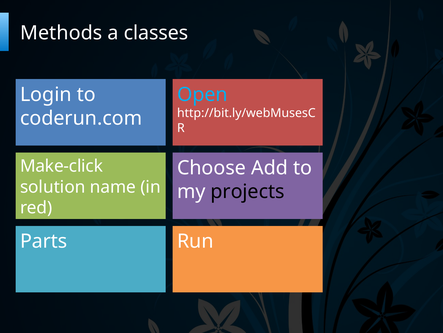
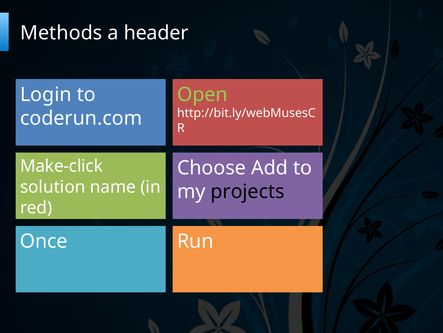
classes: classes -> header (156, 33)
Open colour: light blue -> light green (202, 94)
Parts: Parts -> Once (44, 241)
